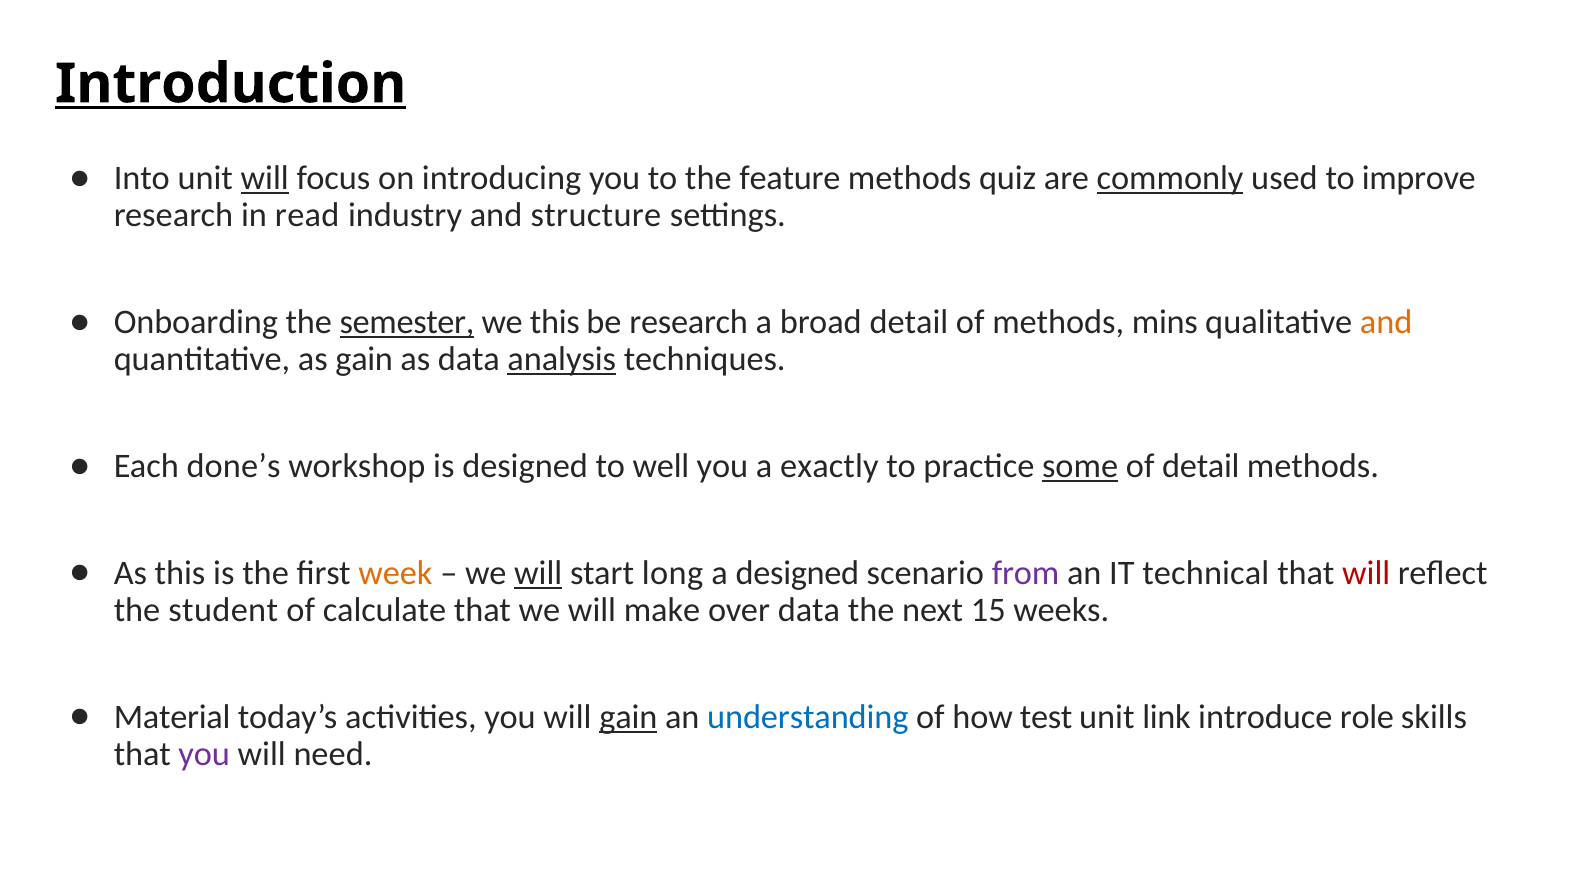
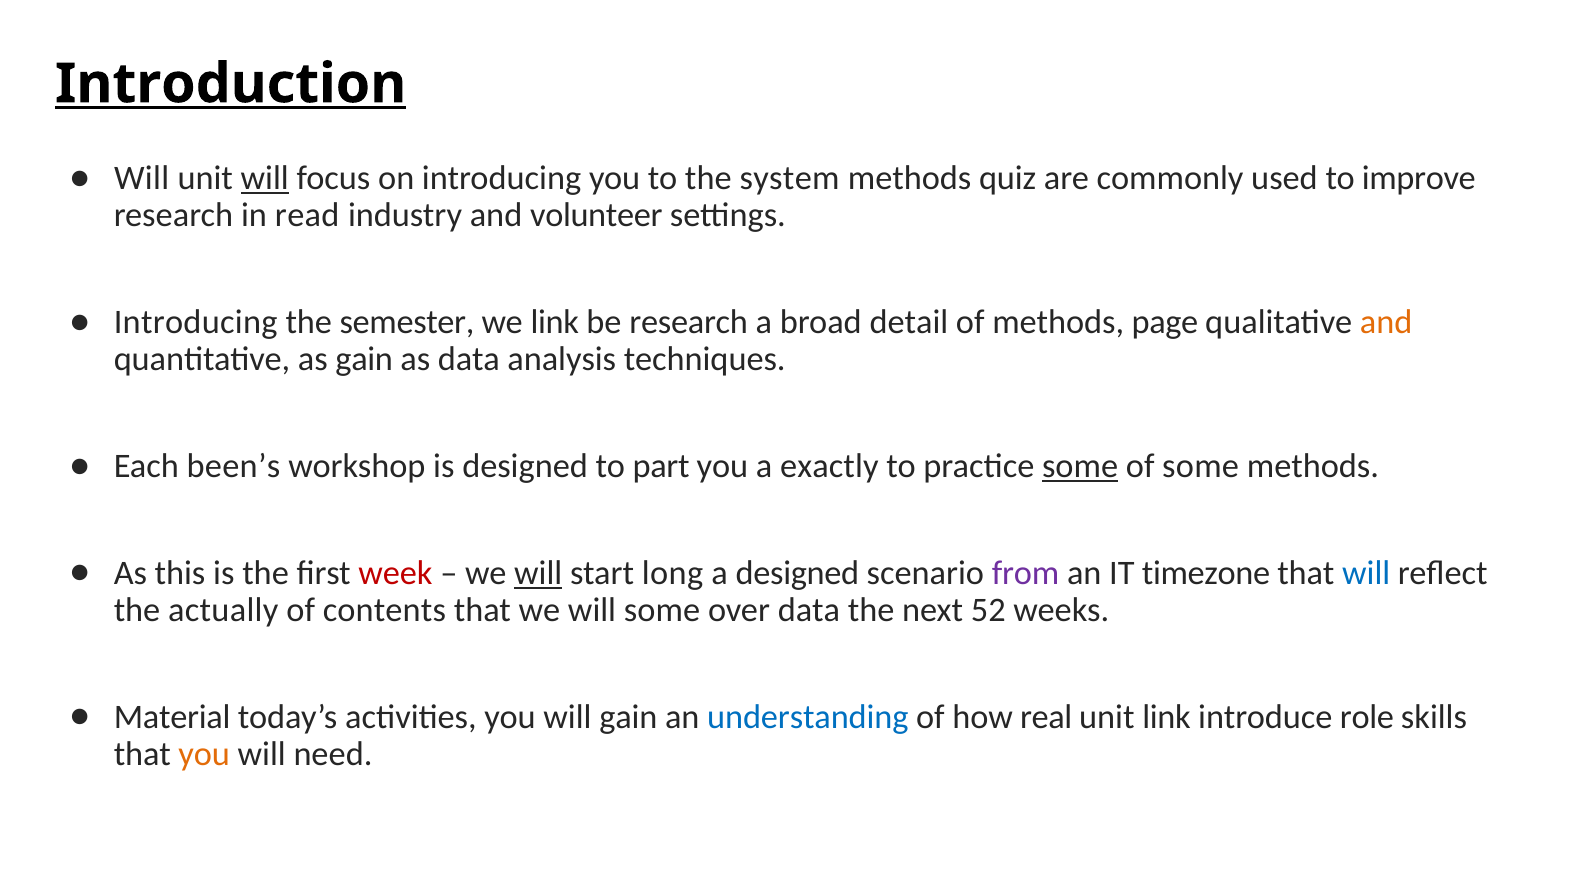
Into: Into -> Will (142, 178)
feature: feature -> system (790, 178)
commonly underline: present -> none (1170, 178)
structure: structure -> volunteer (596, 216)
Onboarding: Onboarding -> Introducing (196, 322)
semester underline: present -> none (407, 322)
we this: this -> link (555, 322)
mins: mins -> page (1165, 322)
analysis underline: present -> none (562, 360)
done’s: done’s -> been’s (233, 466)
well: well -> part (661, 466)
of detail: detail -> some (1201, 466)
week colour: orange -> red (396, 573)
technical: technical -> timezone (1206, 573)
will colour: red -> blue (1366, 573)
student: student -> actually (223, 610)
calculate: calculate -> contents (384, 610)
will make: make -> some (662, 610)
15: 15 -> 52 (988, 610)
gain underline: present -> none (628, 717)
test: test -> real (1046, 717)
you colour: purple -> orange (204, 754)
